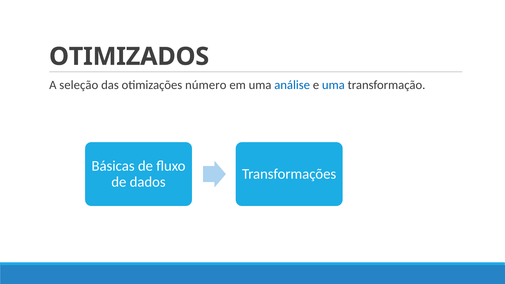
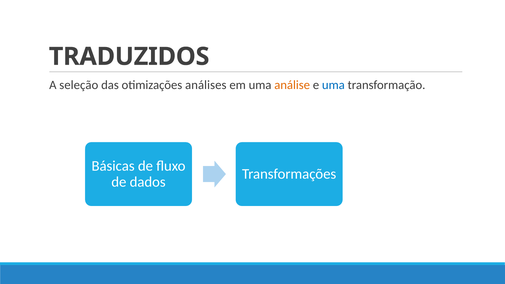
OTIMIZADOS: OTIMIZADOS -> TRADUZIDOS (129, 57)
número: número -> análises (206, 85)
análise colour: blue -> orange (292, 85)
